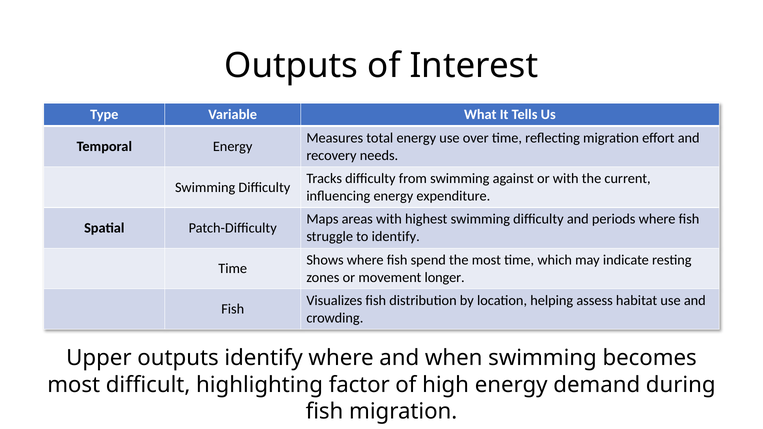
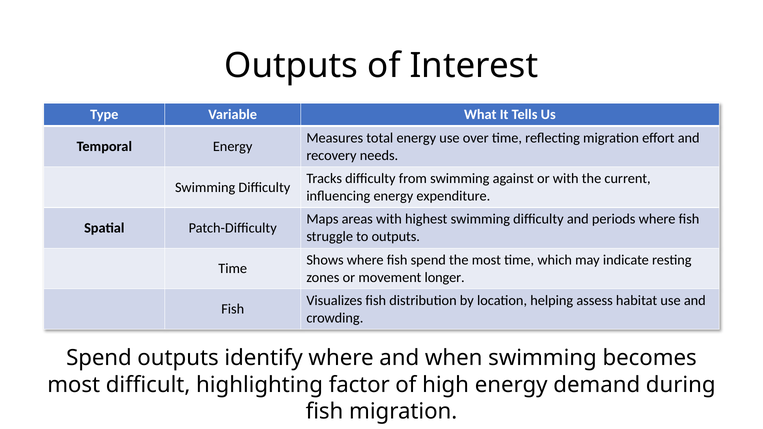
to identify: identify -> outputs (396, 237)
Upper: Upper -> Spend (99, 358)
